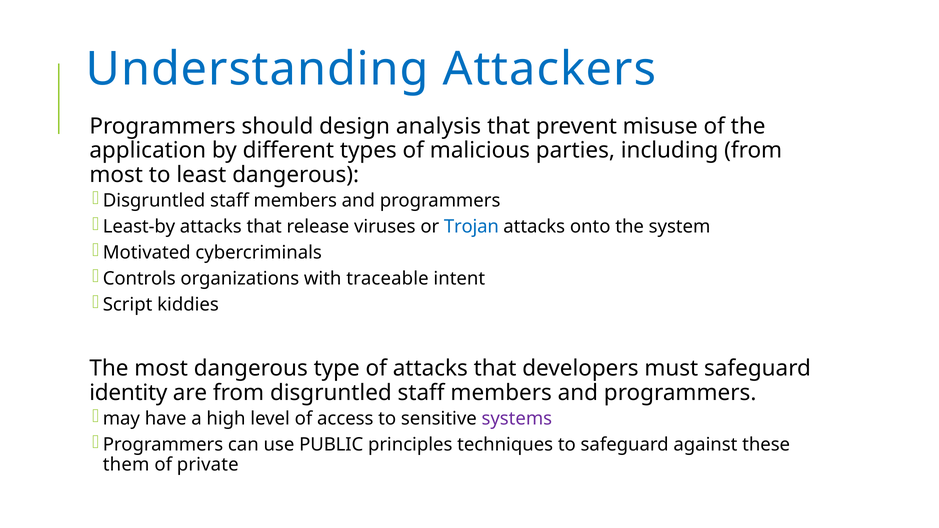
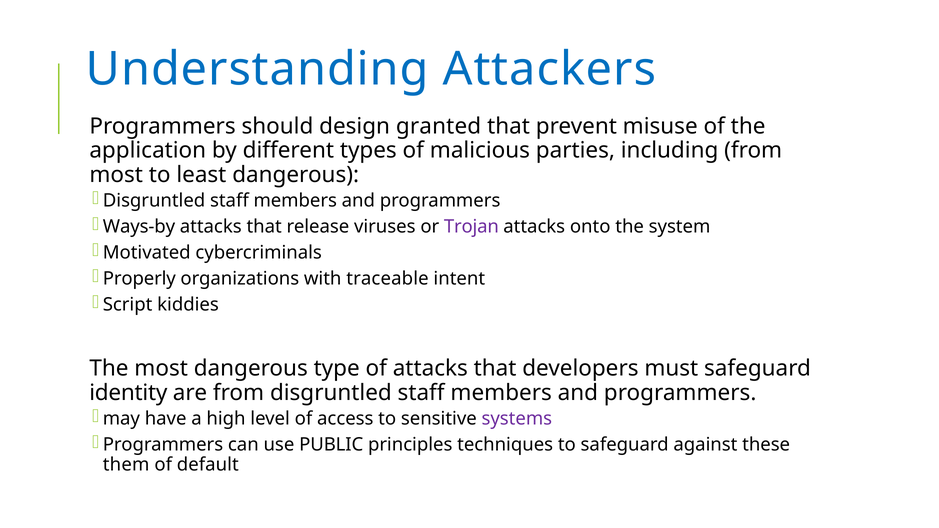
analysis: analysis -> granted (439, 126)
Least-by: Least-by -> Ways-by (139, 227)
Trojan colour: blue -> purple (471, 227)
Controls: Controls -> Properly (139, 279)
private: private -> default (208, 465)
